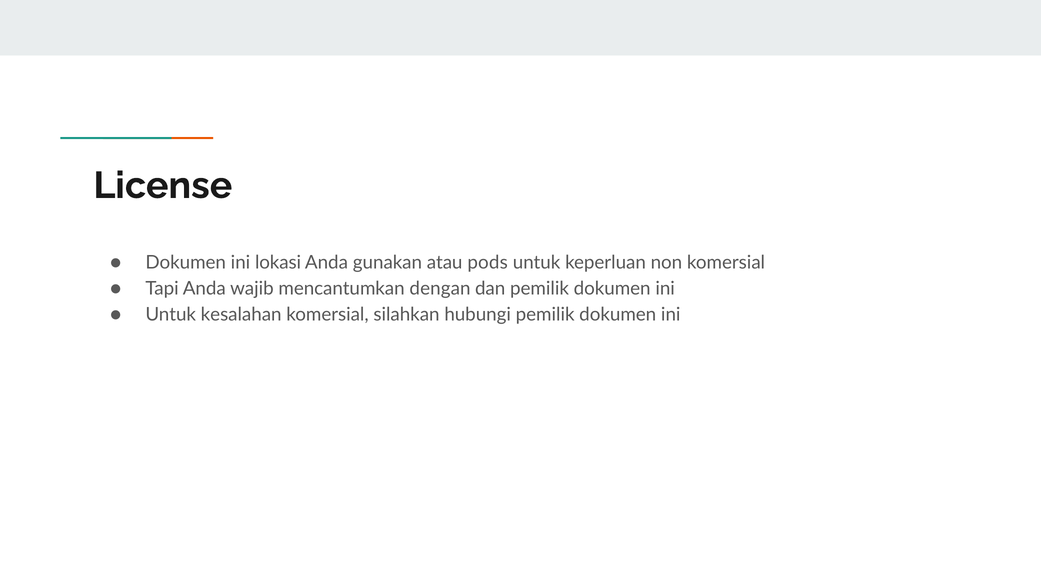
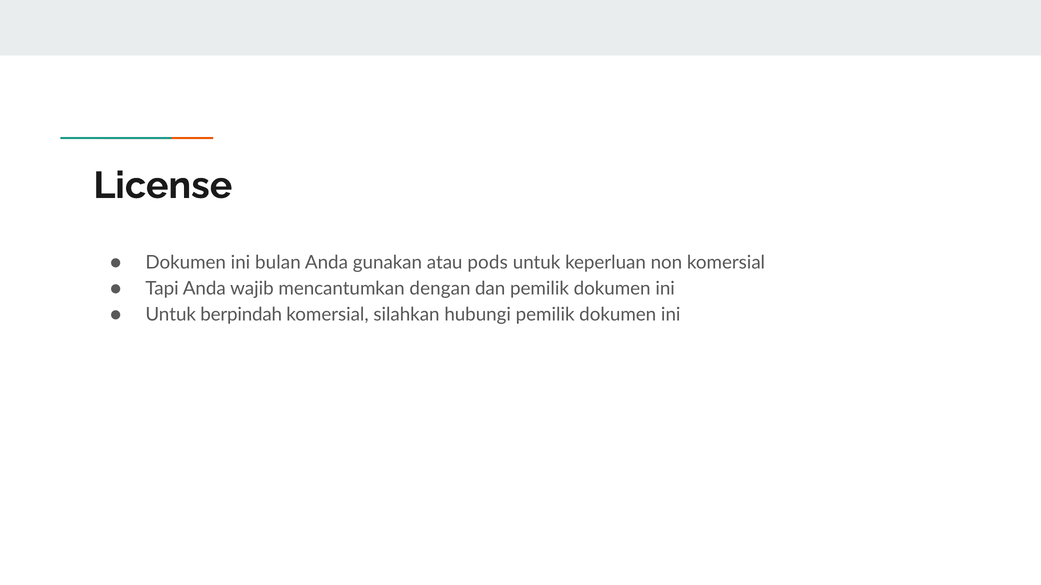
lokasi: lokasi -> bulan (278, 263)
kesalahan: kesalahan -> berpindah (241, 315)
